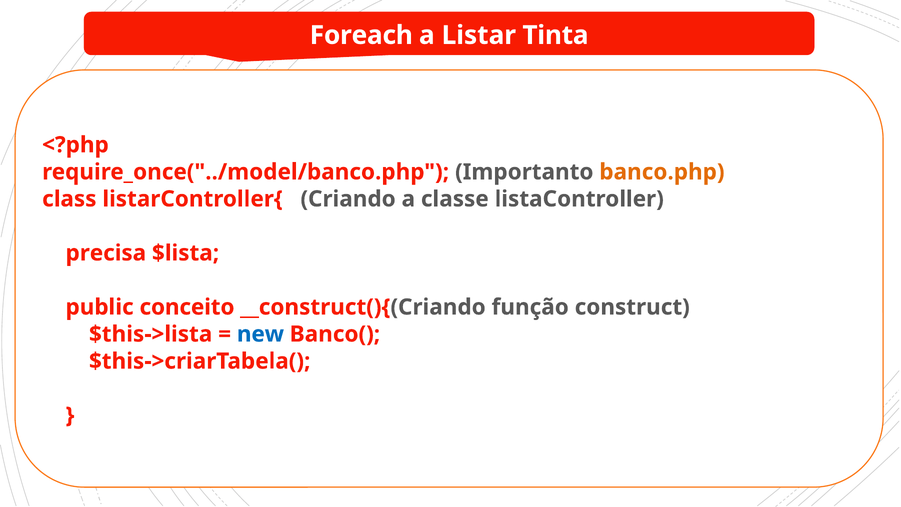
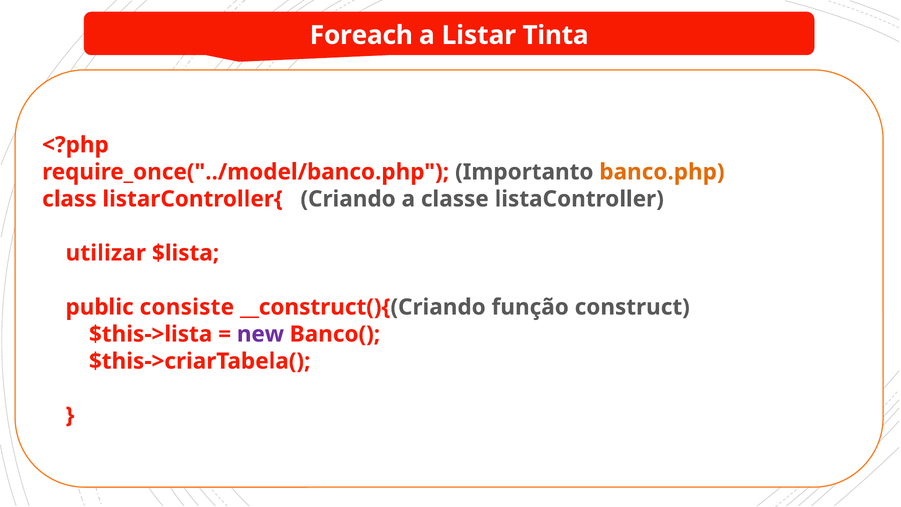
precisa: precisa -> utilizar (106, 253)
conceito: conceito -> consiste (187, 307)
new colour: blue -> purple (260, 334)
